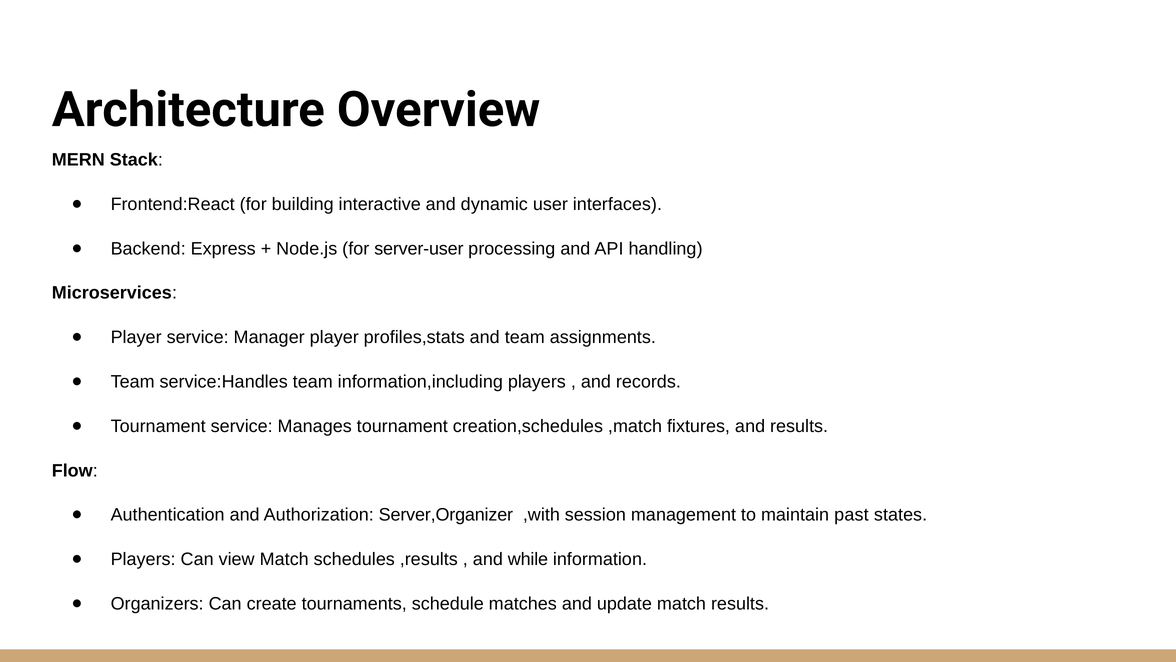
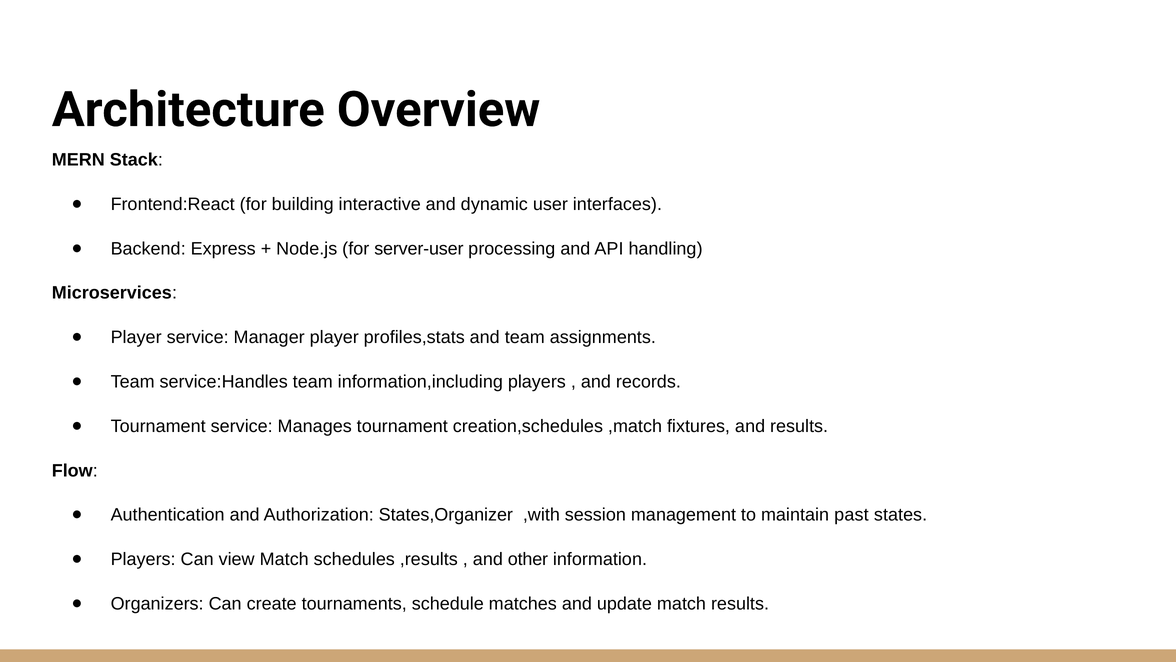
Server,Organizer: Server,Organizer -> States,Organizer (446, 515)
while: while -> other (528, 559)
